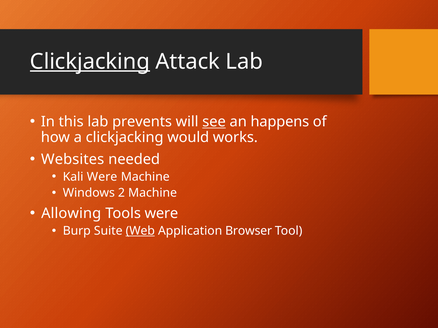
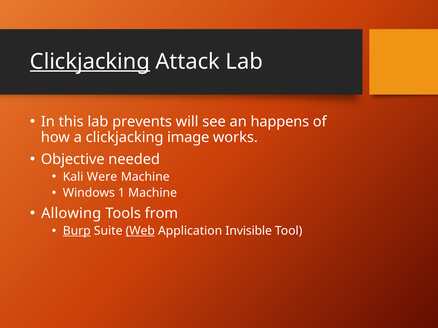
see underline: present -> none (214, 122)
would: would -> image (188, 138)
Websites: Websites -> Objective (73, 160)
2: 2 -> 1 (121, 193)
Tools were: were -> from (161, 214)
Burp underline: none -> present (77, 231)
Browser: Browser -> Invisible (249, 231)
